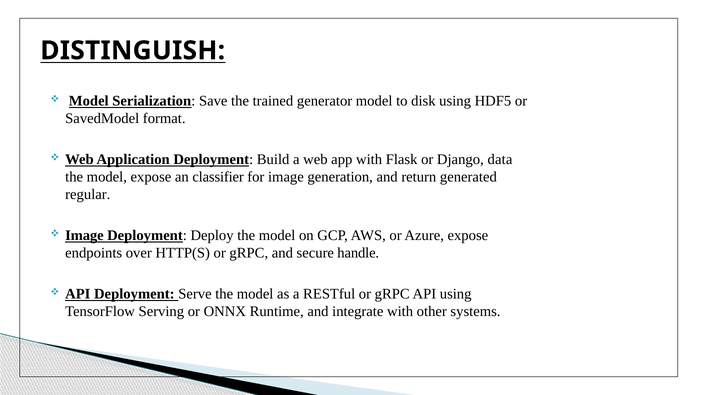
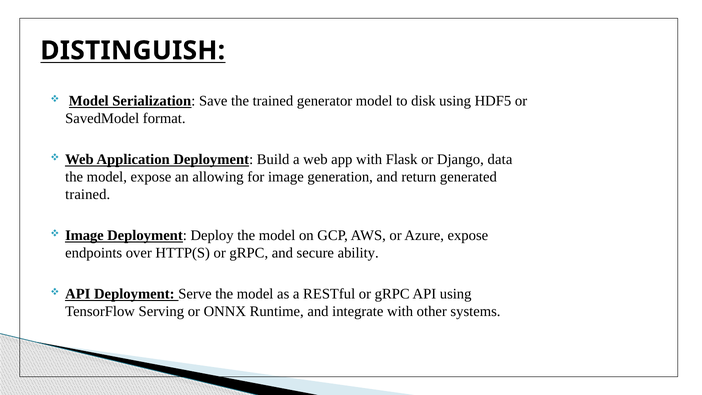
classifier: classifier -> allowing (218, 177)
regular: regular -> trained (88, 195)
handle: handle -> ability (358, 253)
